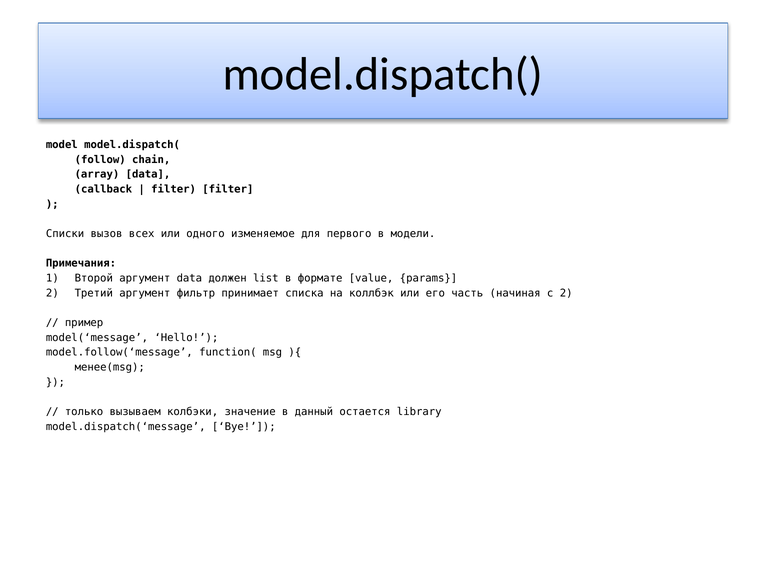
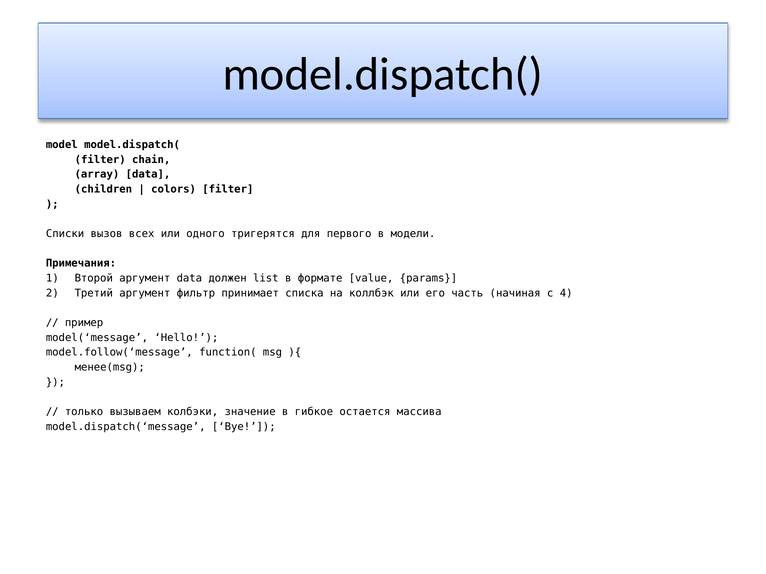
follow: follow -> filter (100, 160)
callback: callback -> children (103, 189)
filter: filter -> colors (174, 189)
изменяемое: изменяемое -> тригерятся (263, 234)
с 2: 2 -> 4 (566, 293)
данный: данный -> гибкое (314, 412)
library: library -> массива (419, 412)
